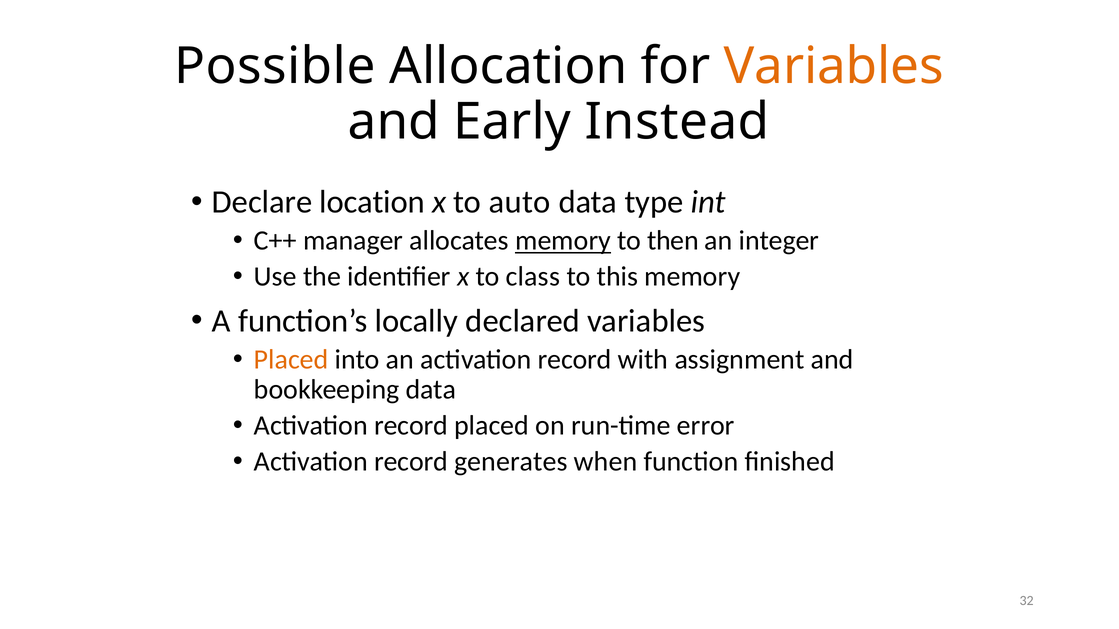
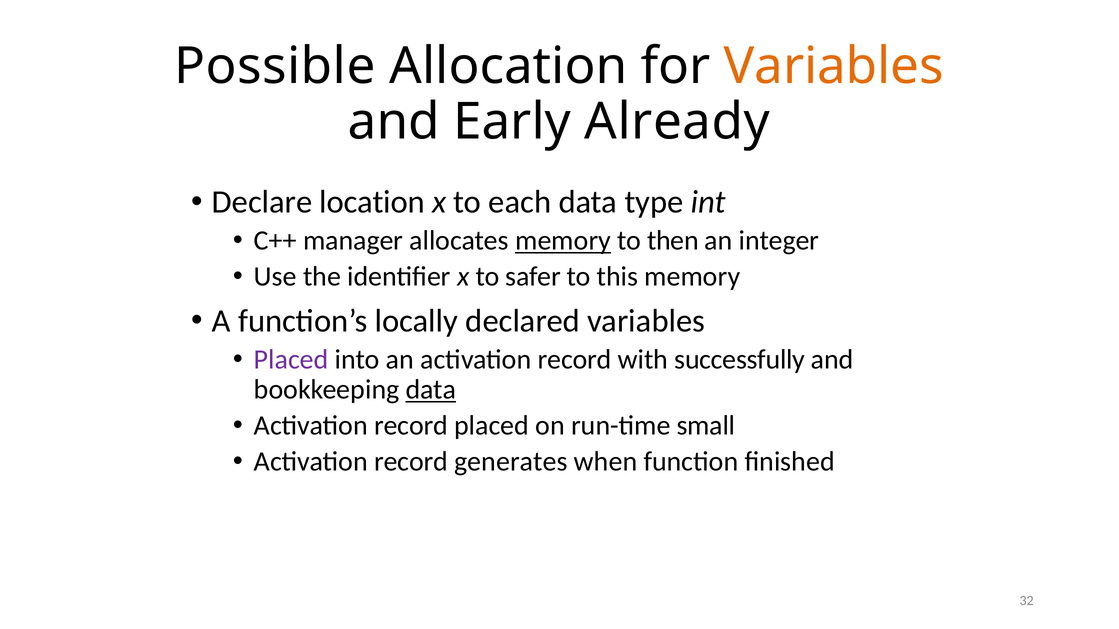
Instead: Instead -> Already (677, 122)
auto: auto -> each (520, 202)
class: class -> safer (533, 277)
Placed colour: orange -> purple (291, 360)
assignment: assignment -> successfully (740, 360)
data underline: none -> present (431, 390)
error: error -> small (706, 426)
